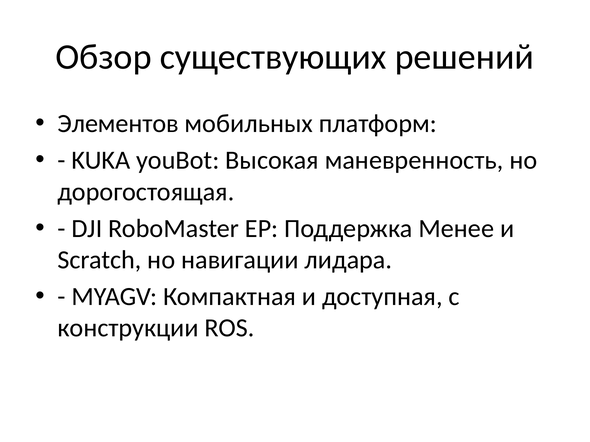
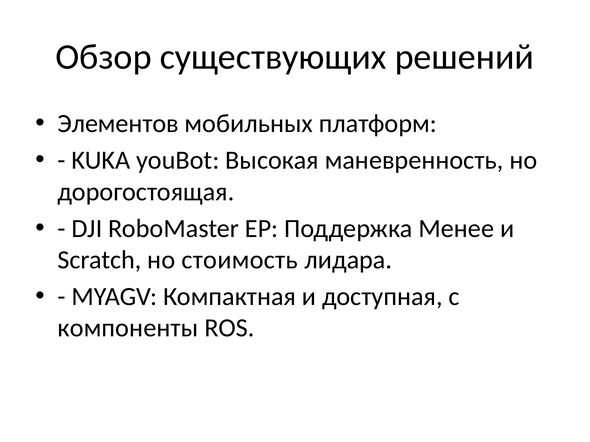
навигации: навигации -> стоимость (240, 260)
конструкции: конструкции -> компоненты (128, 328)
